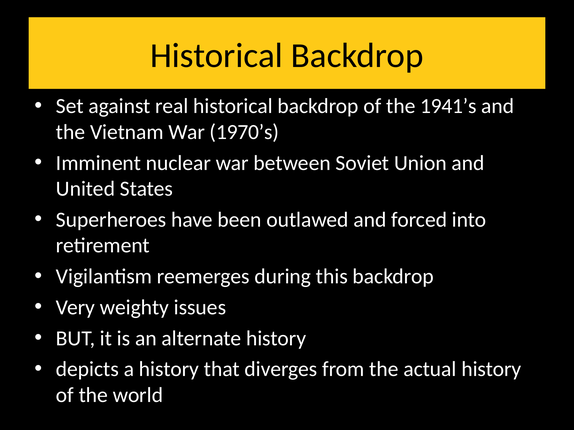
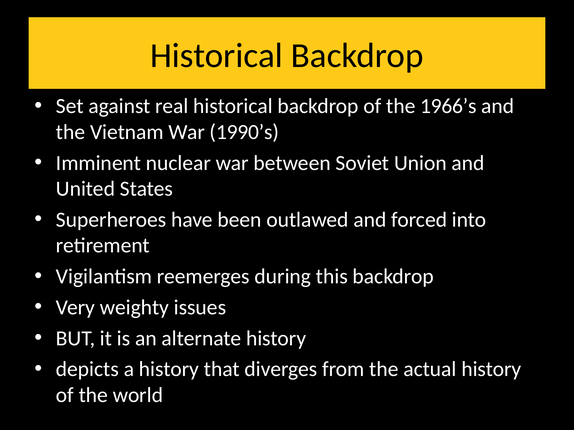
1941’s: 1941’s -> 1966’s (448, 106)
1970’s: 1970’s -> 1990’s (244, 132)
